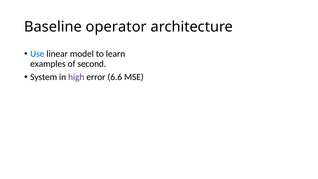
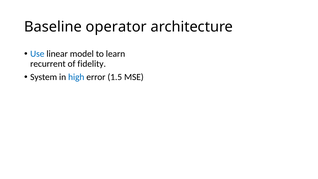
examples: examples -> recurrent (48, 64)
second: second -> fidelity (92, 64)
high colour: purple -> blue (76, 77)
6.6: 6.6 -> 1.5 (115, 77)
